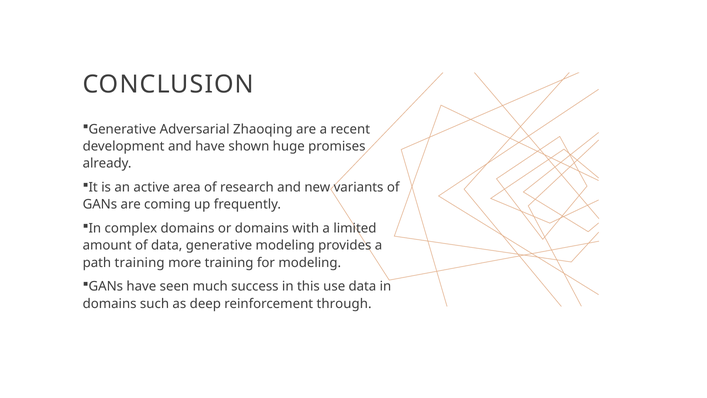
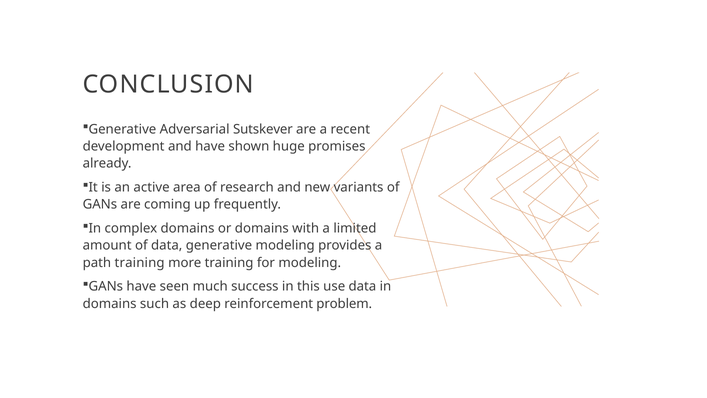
Zhaoqing: Zhaoqing -> Sutskever (263, 129)
through: through -> problem (344, 303)
